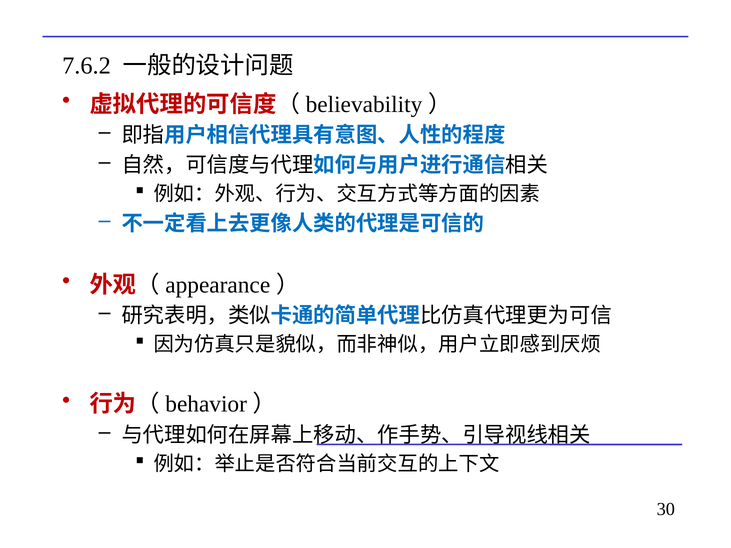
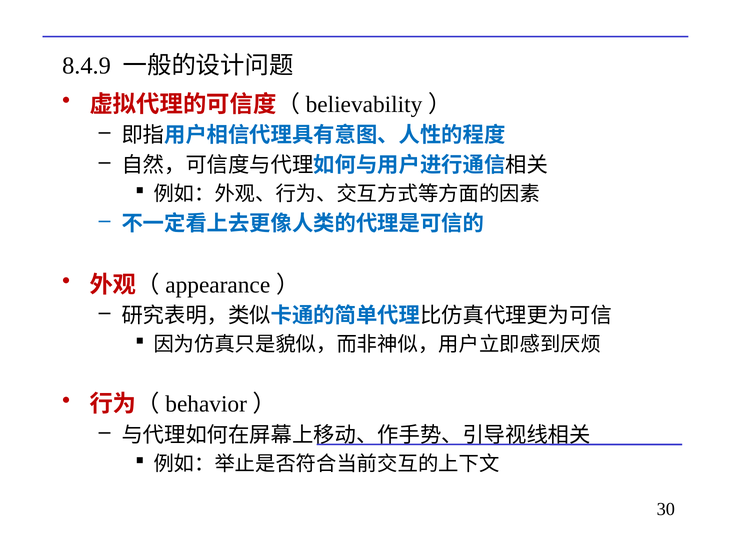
7.6.2: 7.6.2 -> 8.4.9 (87, 66)
